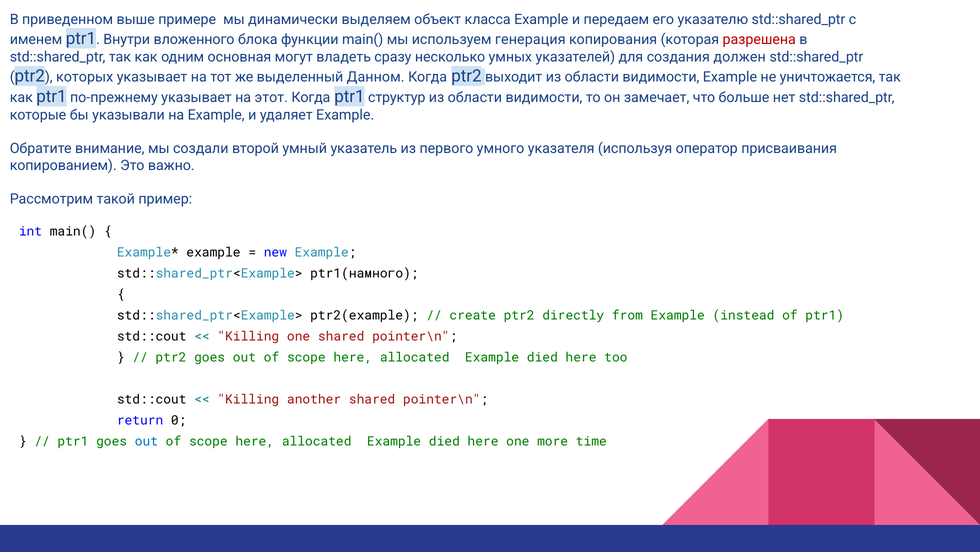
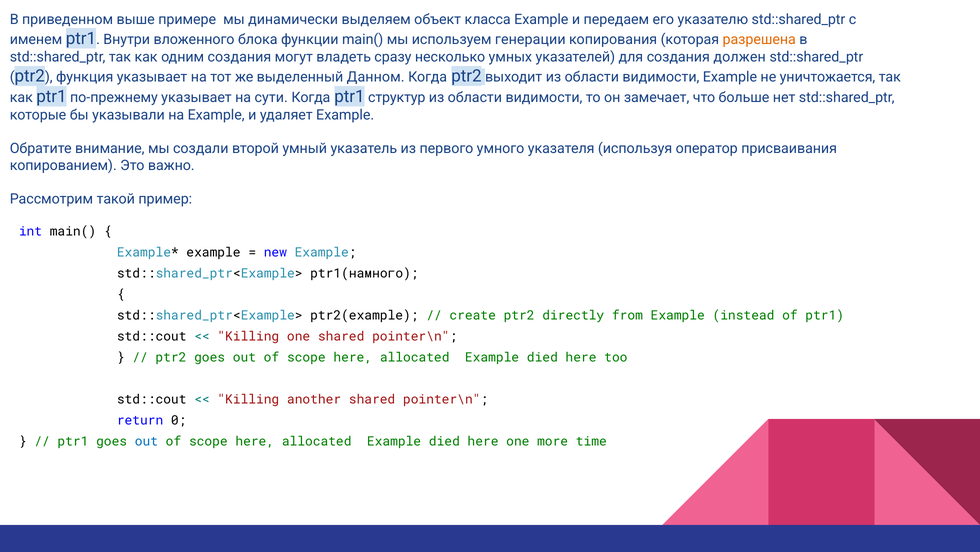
генерация: генерация -> генерации (530, 39)
разрешена colour: red -> orange (759, 39)
одним основная: основная -> создания (239, 57)
которых: которых -> функция (85, 77)
этот: этот -> сути (271, 97)
